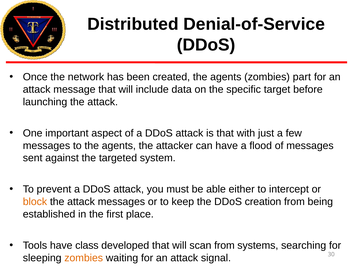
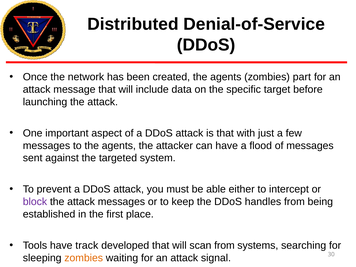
block colour: orange -> purple (35, 202)
creation: creation -> handles (263, 202)
class: class -> track (87, 245)
